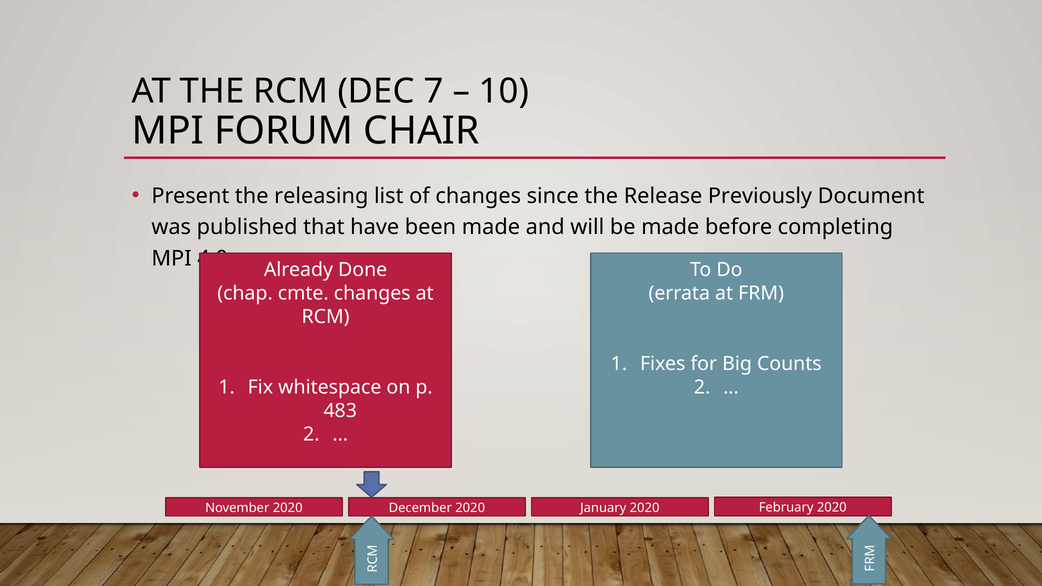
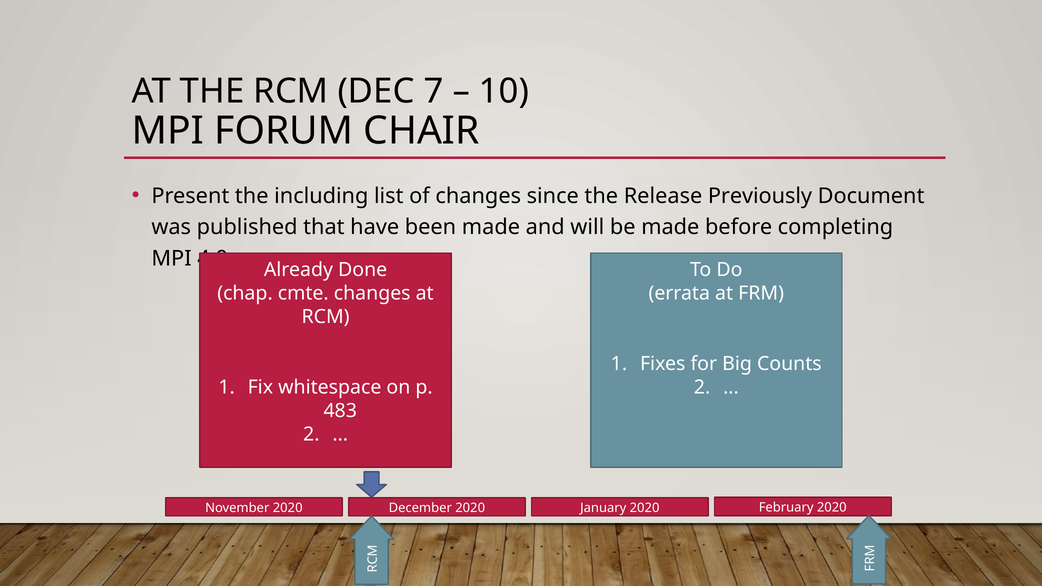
releasing: releasing -> including (321, 196)
